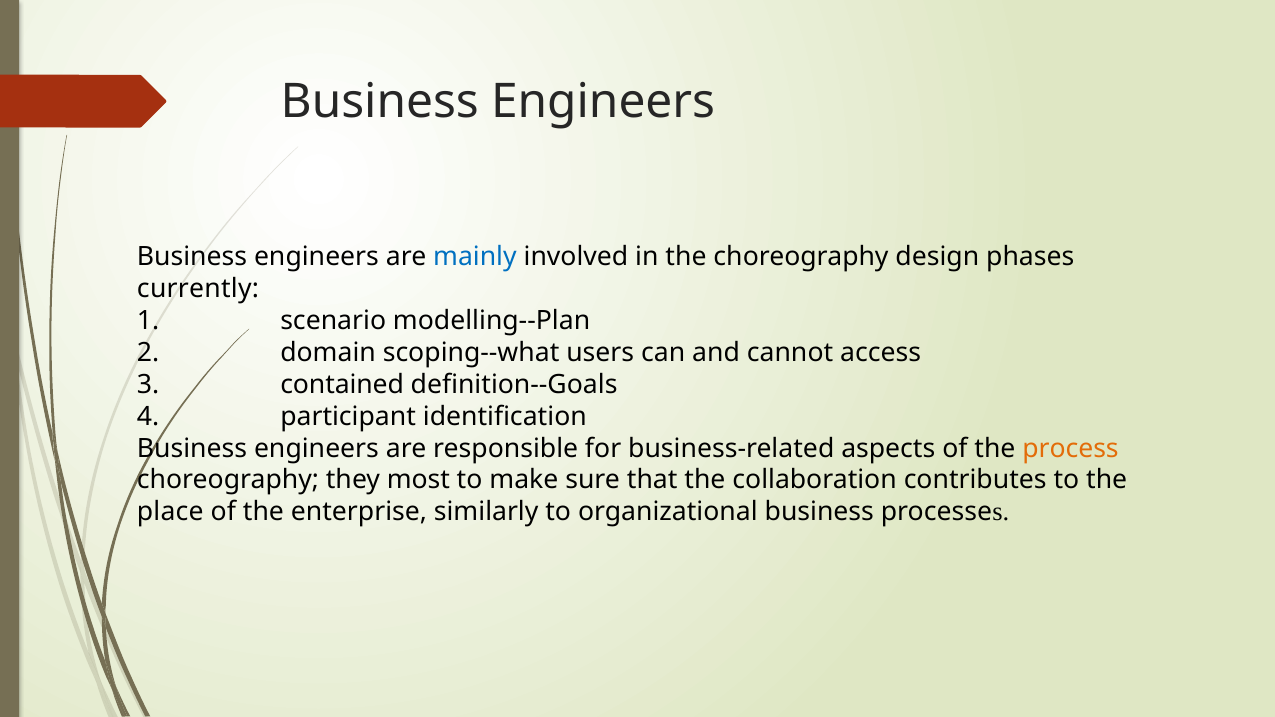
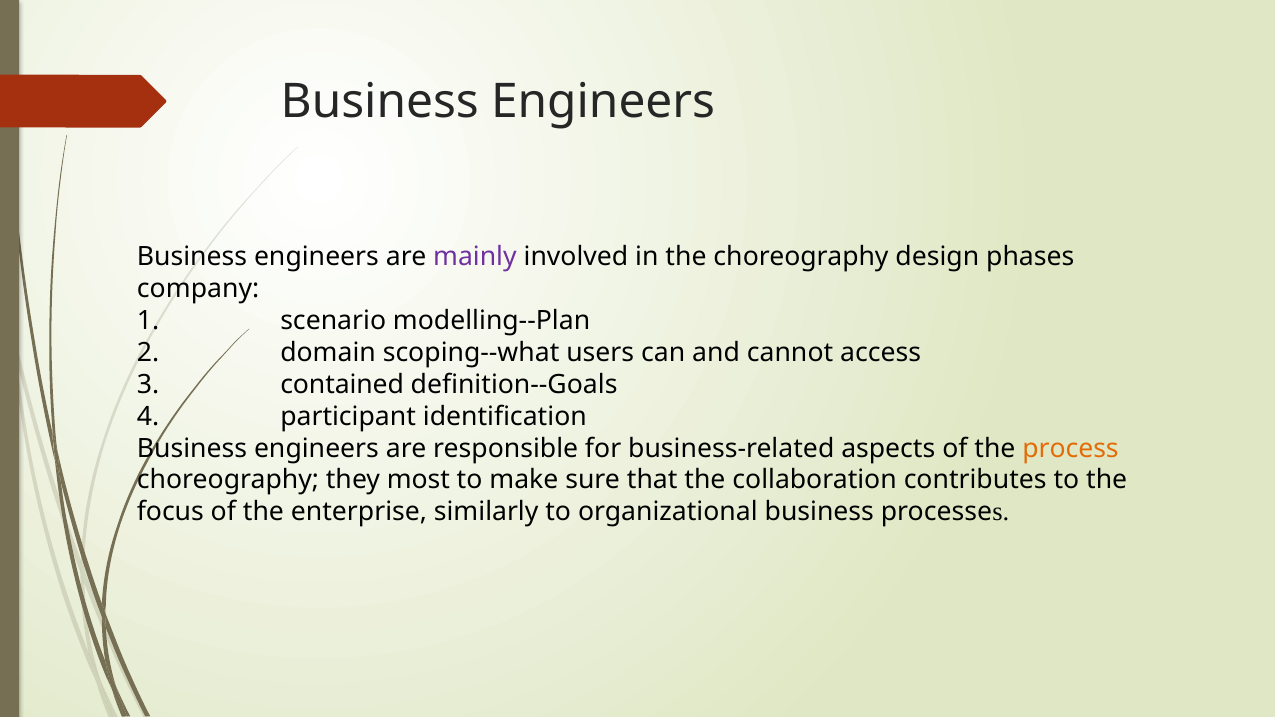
mainly colour: blue -> purple (475, 257)
currently: currently -> company (198, 289)
place: place -> focus (170, 512)
